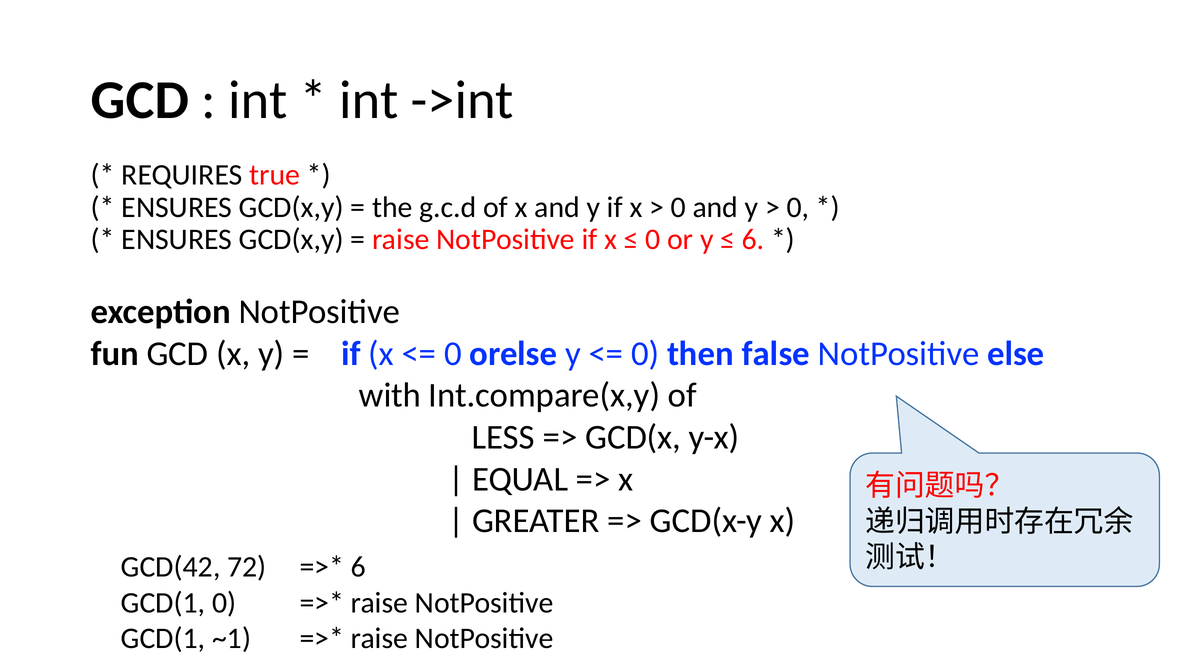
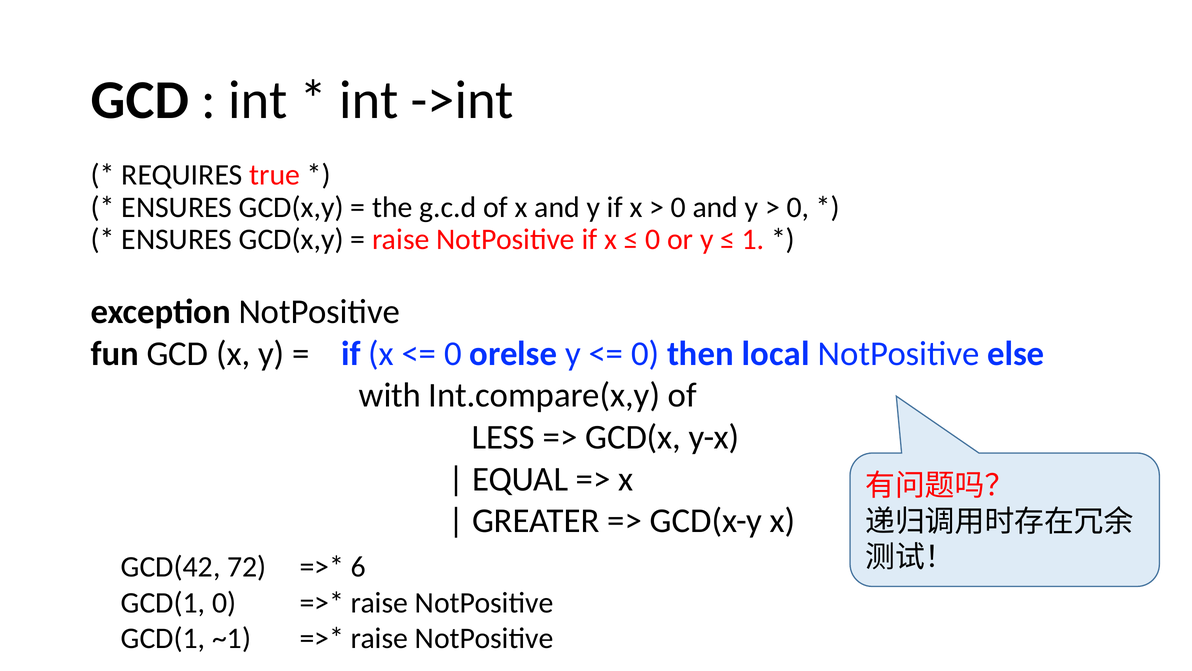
6: 6 -> 1 (753, 239)
false: false -> local (776, 353)
